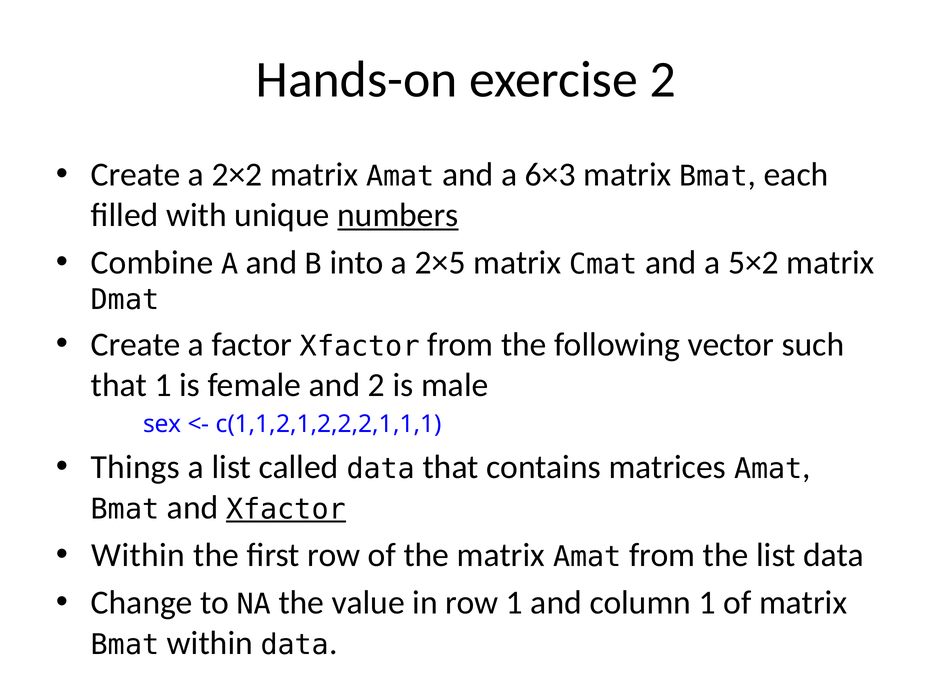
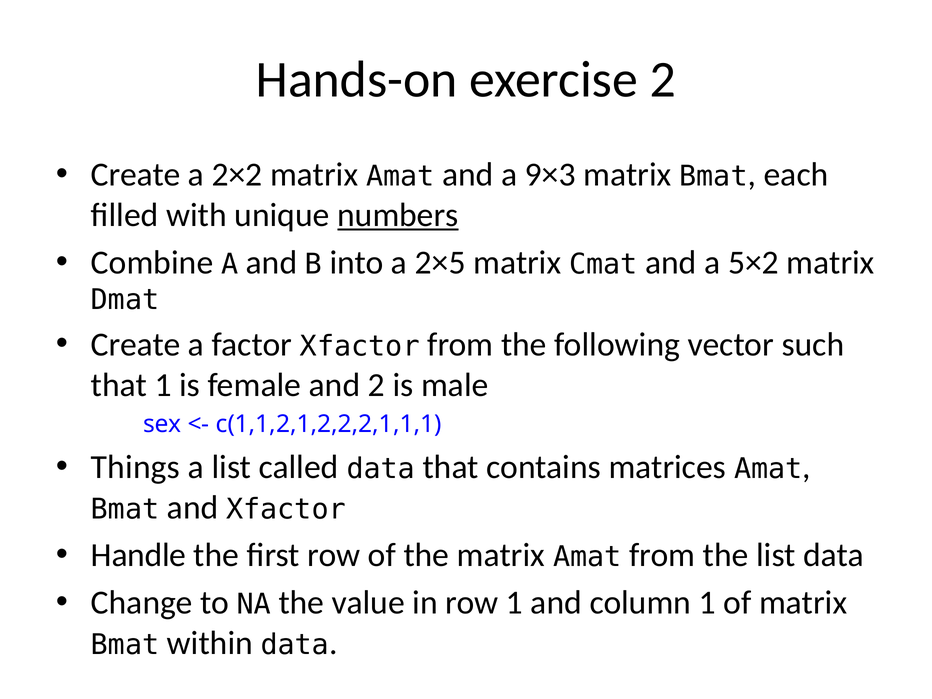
6×3: 6×3 -> 9×3 (550, 175)
Xfactor underline: present -> none (286, 509)
Within: Within -> Handle (139, 555)
